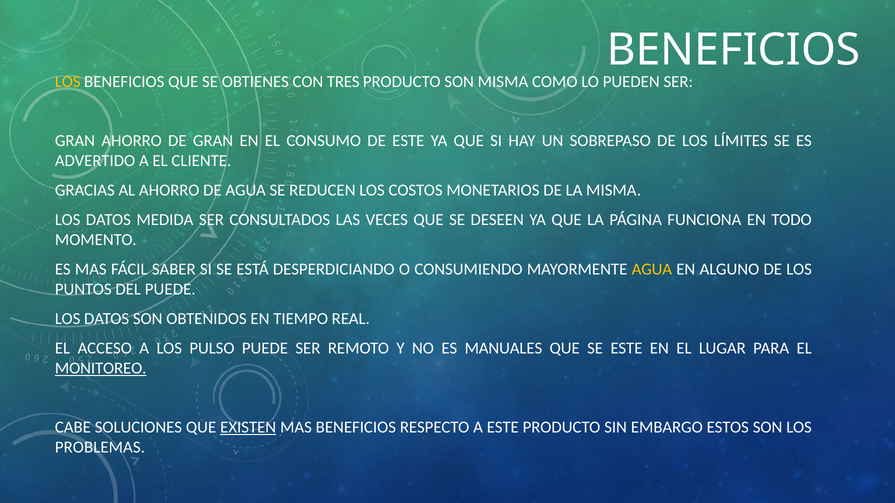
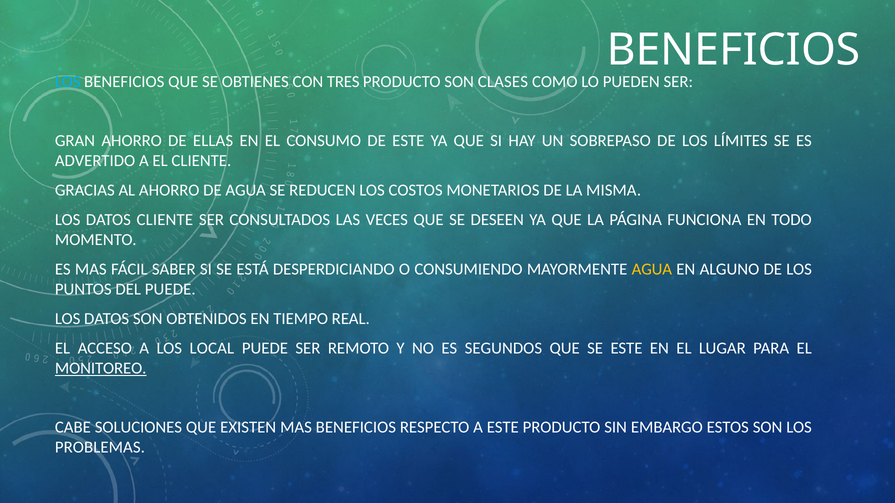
LOS colour: yellow -> light blue (68, 82)
SON MISMA: MISMA -> CLASES (503, 82)
DE GRAN: GRAN -> ELLAS (213, 141)
DATOS MEDIDA: MEDIDA -> CLIENTE (165, 220)
PULSO: PULSO -> LOCAL (212, 348)
MANUALES: MANUALES -> SEGUNDOS (503, 348)
EXISTEN underline: present -> none (248, 427)
